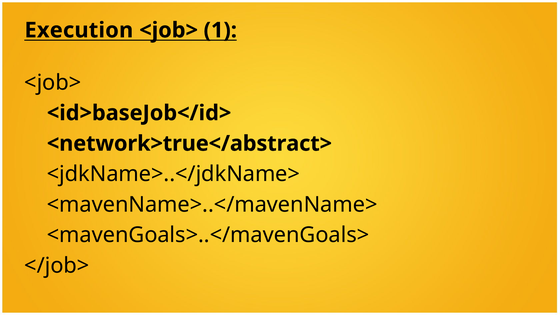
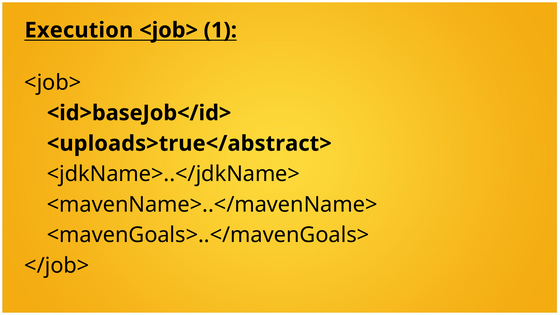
<network>true</abstract>: <network>true</abstract> -> <uploads>true</abstract> (189, 144)
